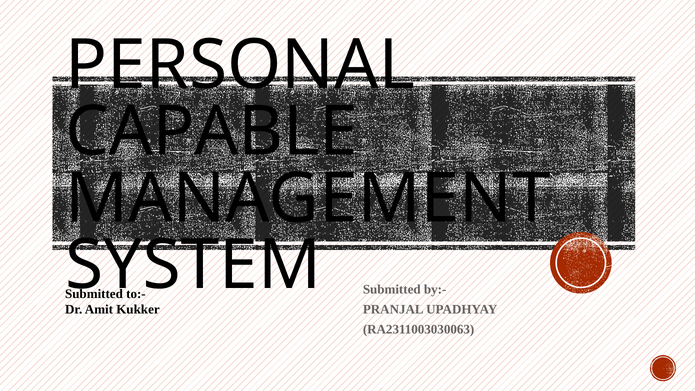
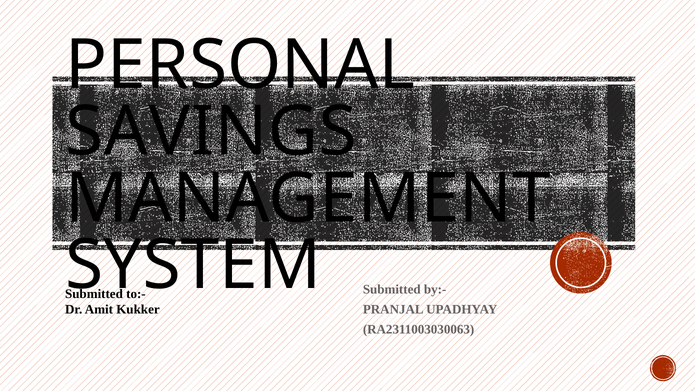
CAPABLE: CAPABLE -> SAVINGS (211, 132)
